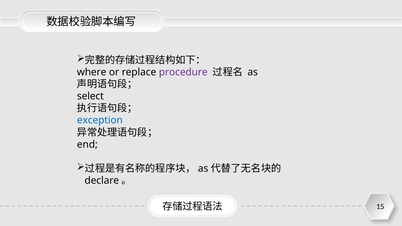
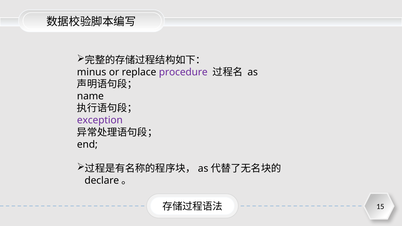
where: where -> minus (92, 72)
select: select -> name (90, 96)
exception colour: blue -> purple (100, 120)
